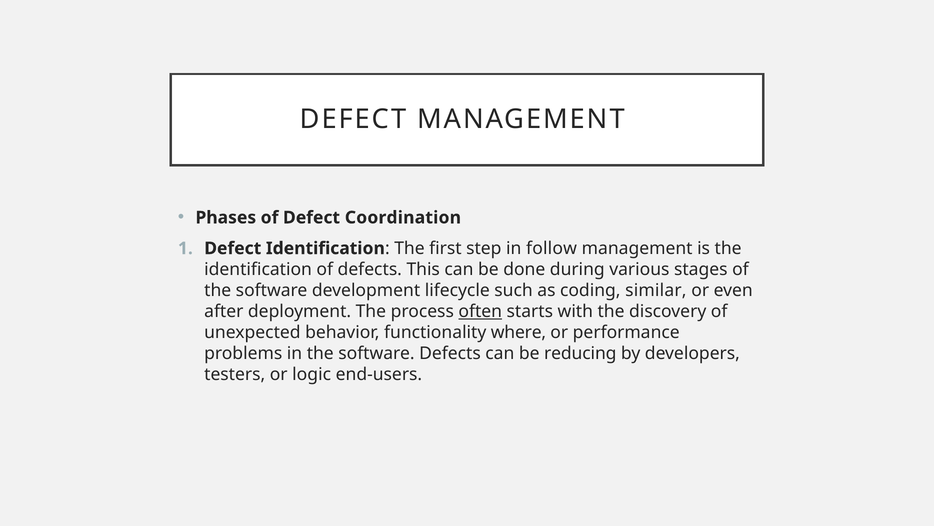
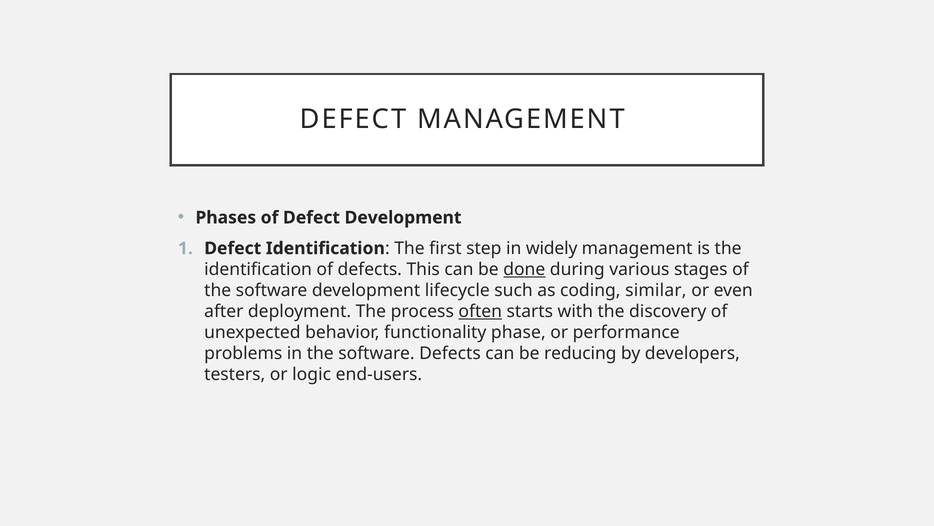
Defect Coordination: Coordination -> Development (403, 217)
follow: follow -> widely (552, 248)
done underline: none -> present (524, 269)
where: where -> phase (518, 332)
